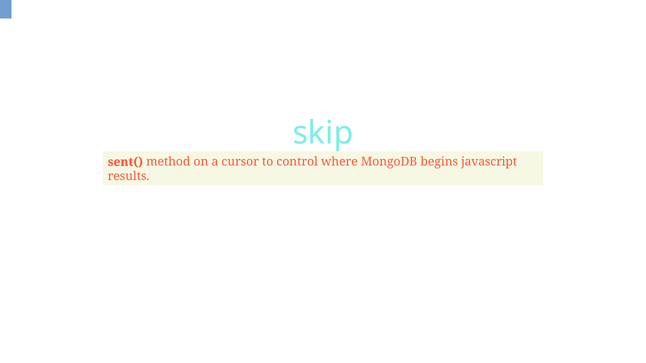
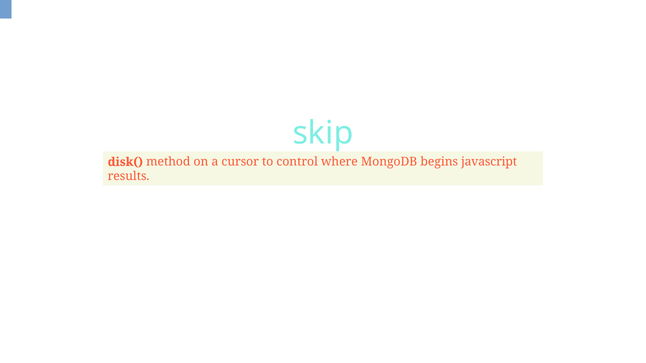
sent(: sent( -> disk( (125, 162)
